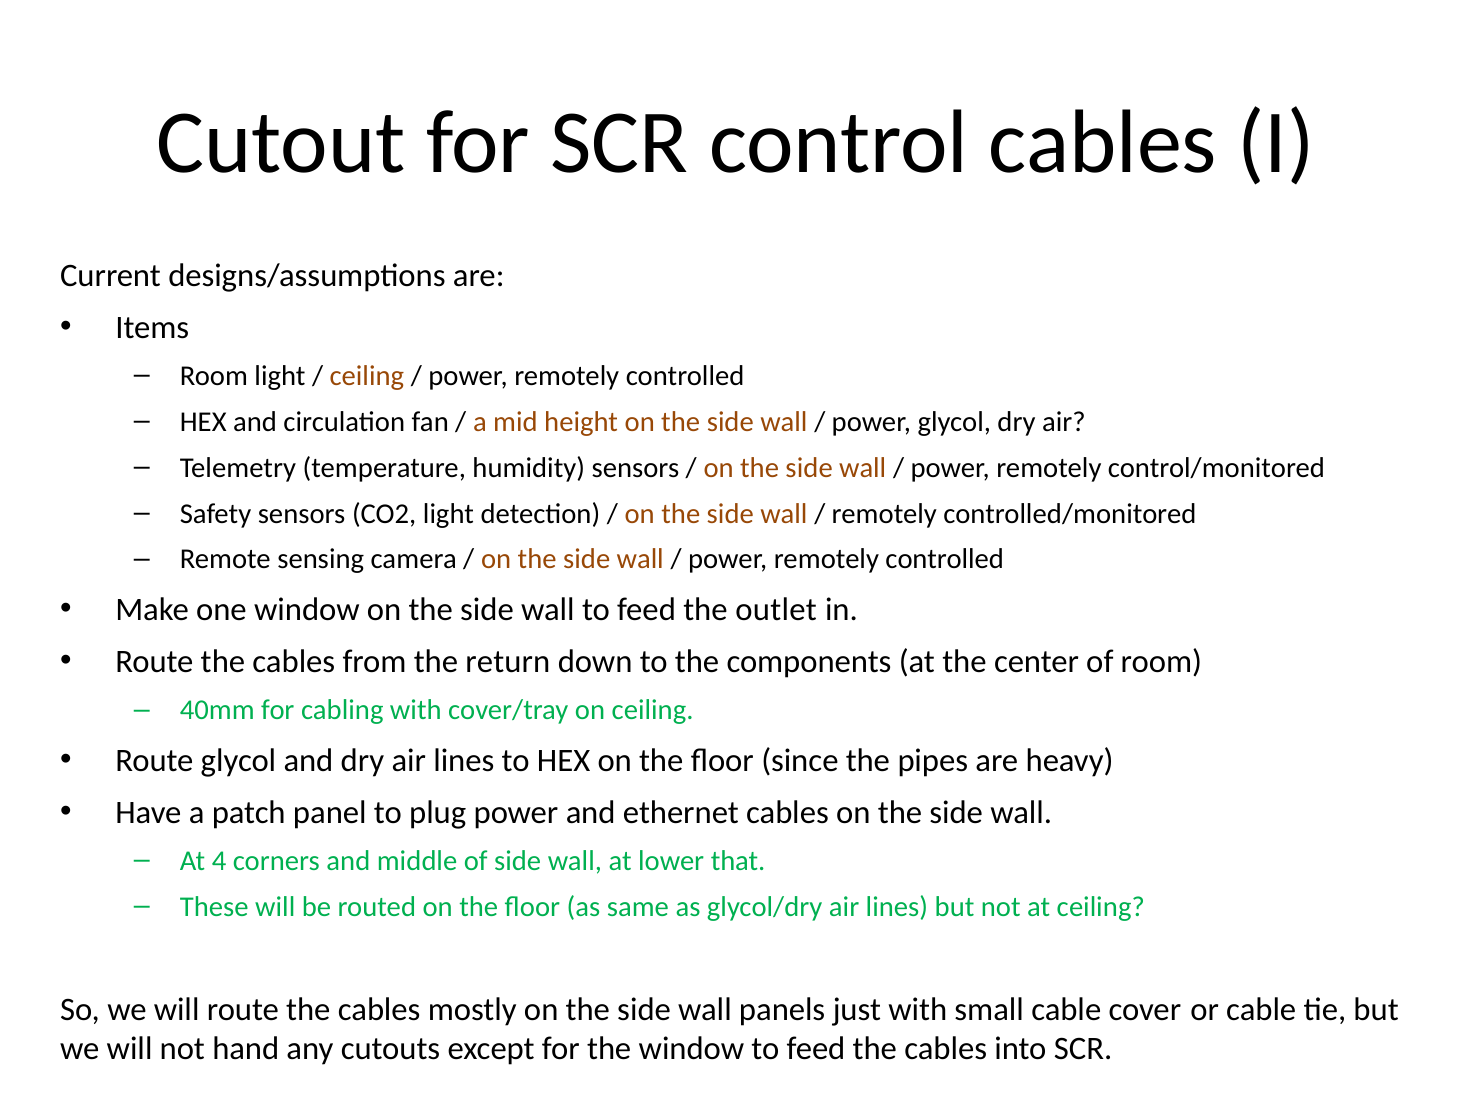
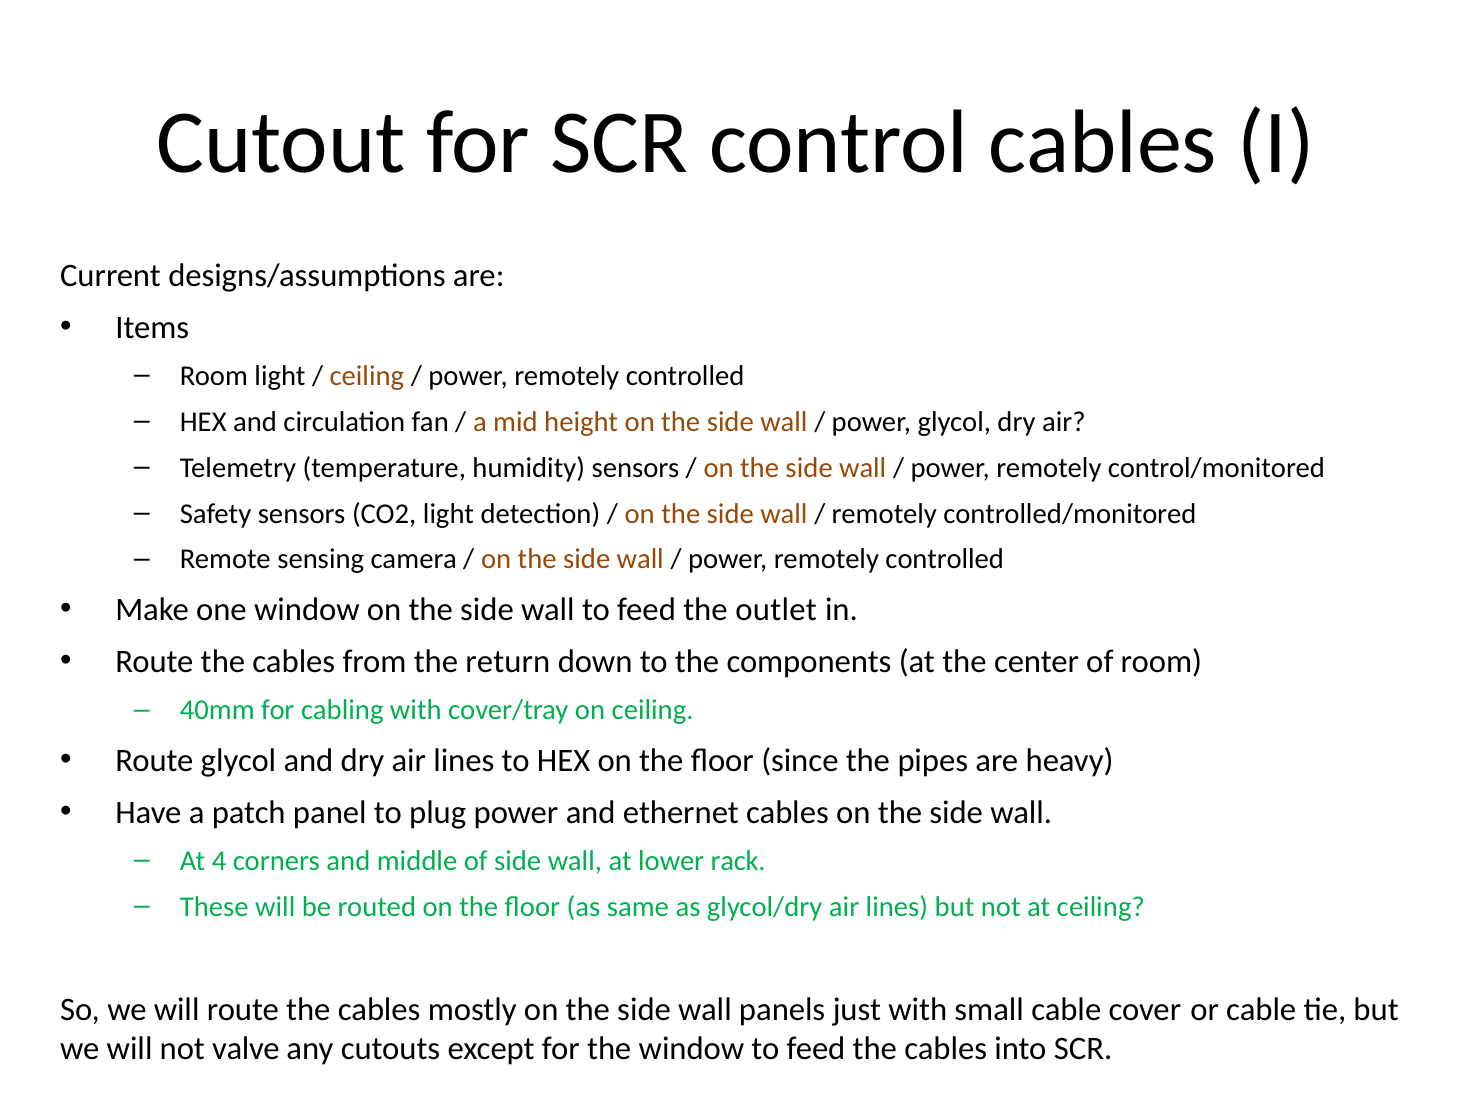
that: that -> rack (738, 861)
hand: hand -> valve (246, 1048)
